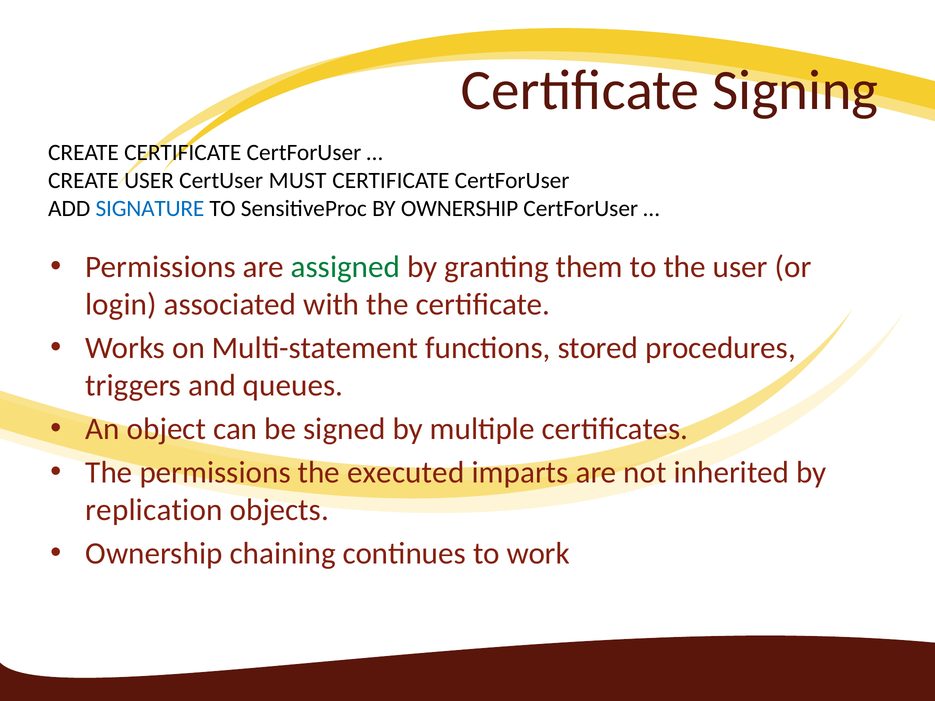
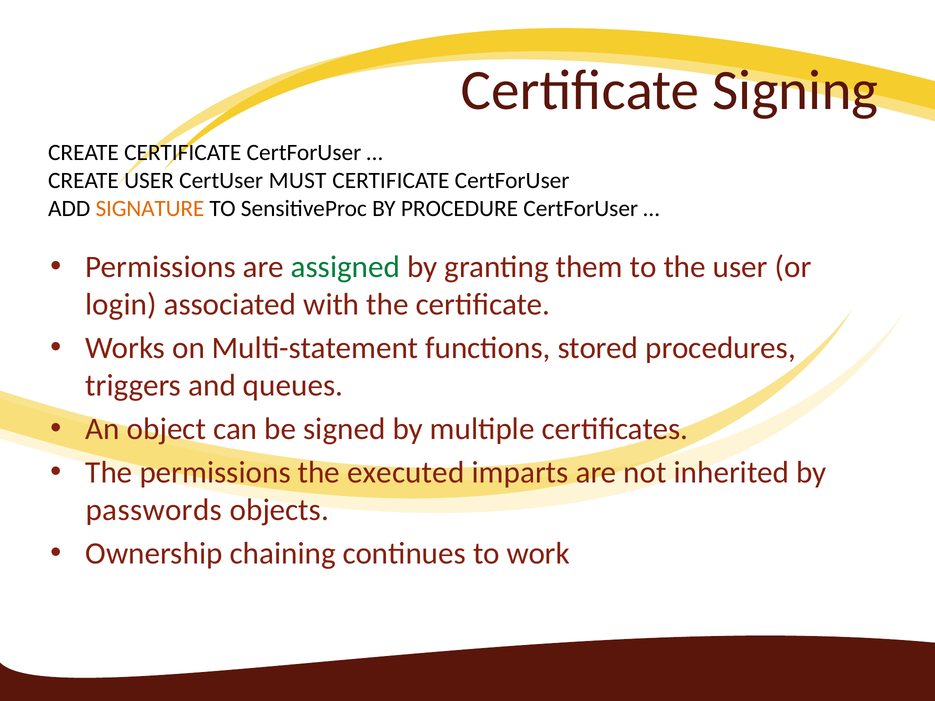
SIGNATURE colour: blue -> orange (150, 209)
BY OWNERSHIP: OWNERSHIP -> PROCEDURE (459, 209)
replication: replication -> passwords (154, 510)
